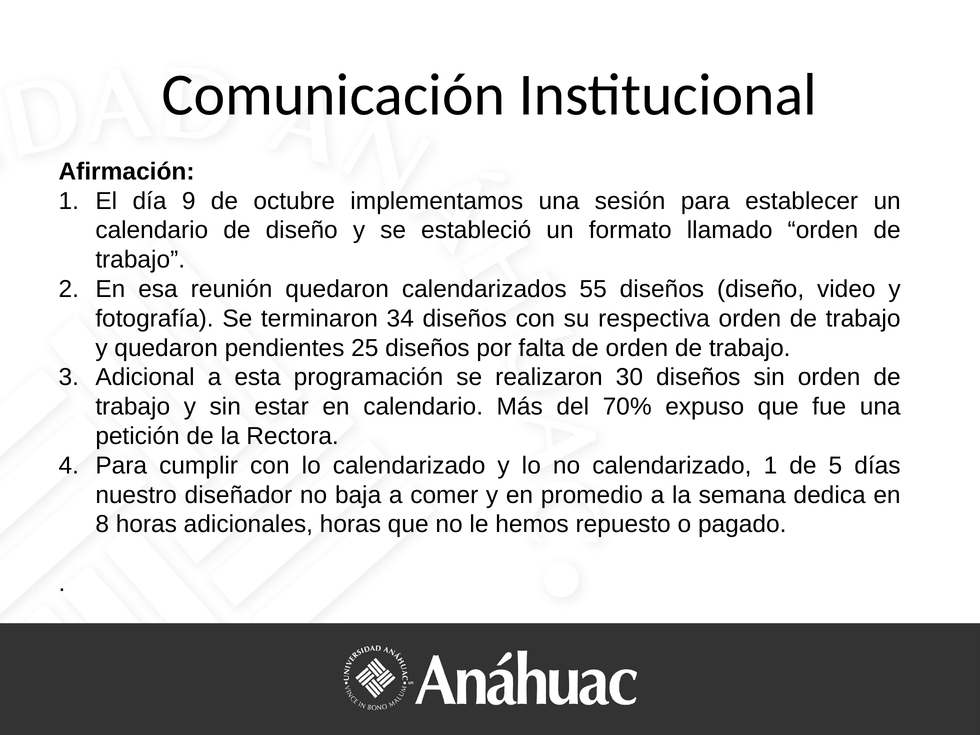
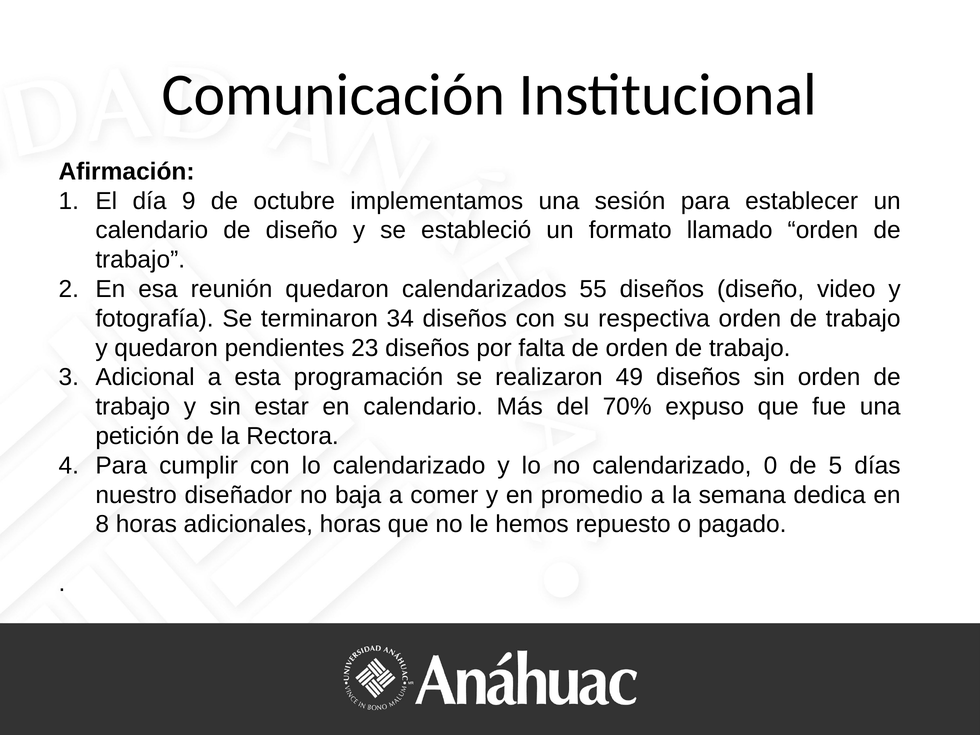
25: 25 -> 23 (365, 348)
30: 30 -> 49 (629, 377)
calendarizado 1: 1 -> 0 (770, 466)
